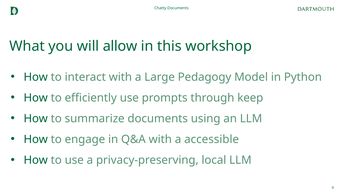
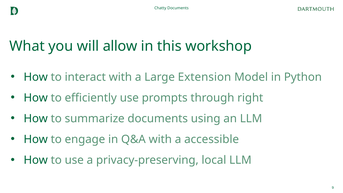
Pedagogy: Pedagogy -> Extension (204, 77)
keep: keep -> right (250, 98)
